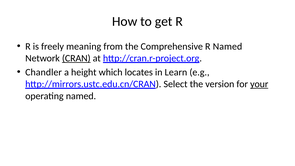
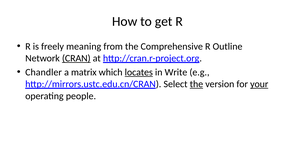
R Named: Named -> Outline (228, 46)
height: height -> matrix (84, 72)
locates underline: none -> present (139, 72)
Learn: Learn -> Write (176, 72)
the underline: none -> present (196, 84)
operating named: named -> people (81, 96)
